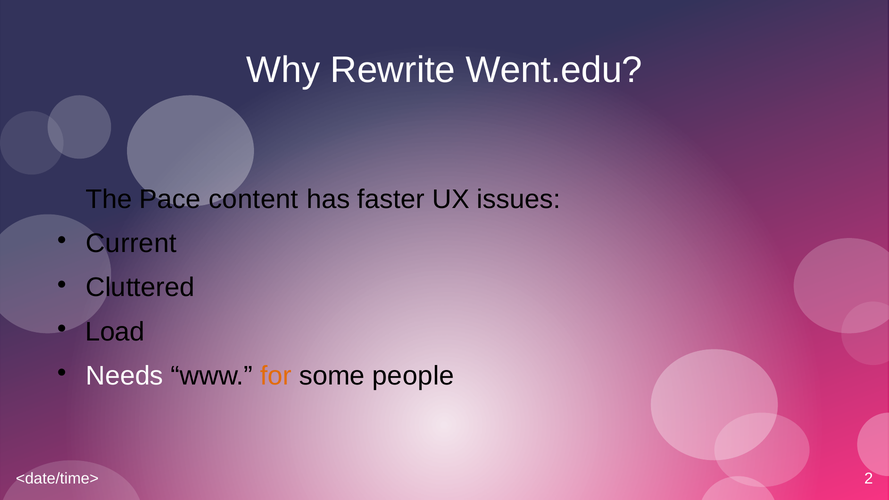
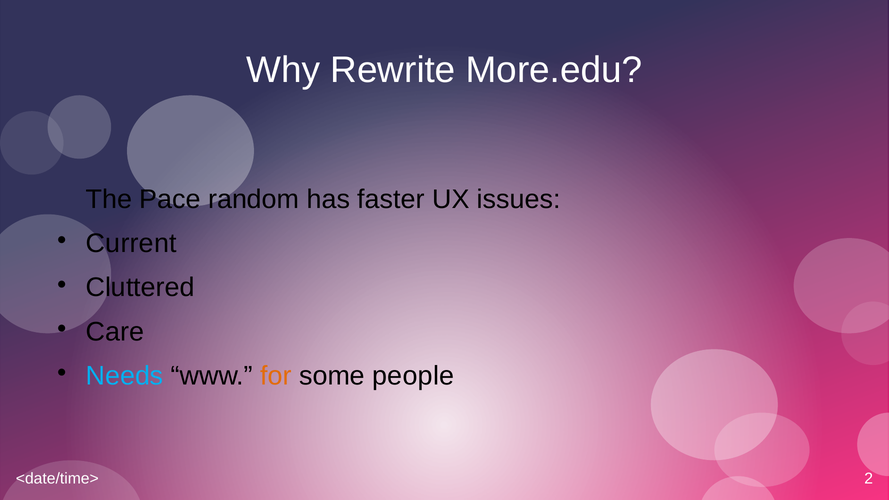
Went.edu: Went.edu -> More.edu (554, 70)
content: content -> random (254, 199)
Load: Load -> Care (115, 332)
Needs colour: white -> light blue (125, 376)
